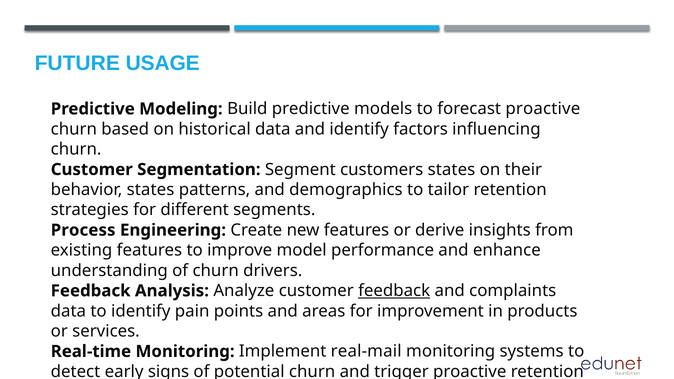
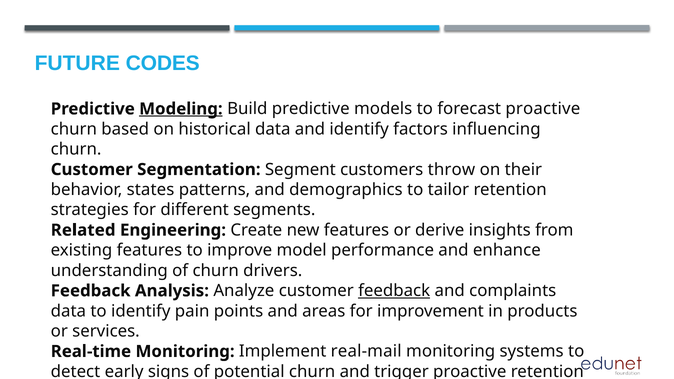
USAGE: USAGE -> CODES (163, 63)
Modeling underline: none -> present (181, 109)
customers states: states -> throw (451, 170)
Process: Process -> Related (83, 230)
